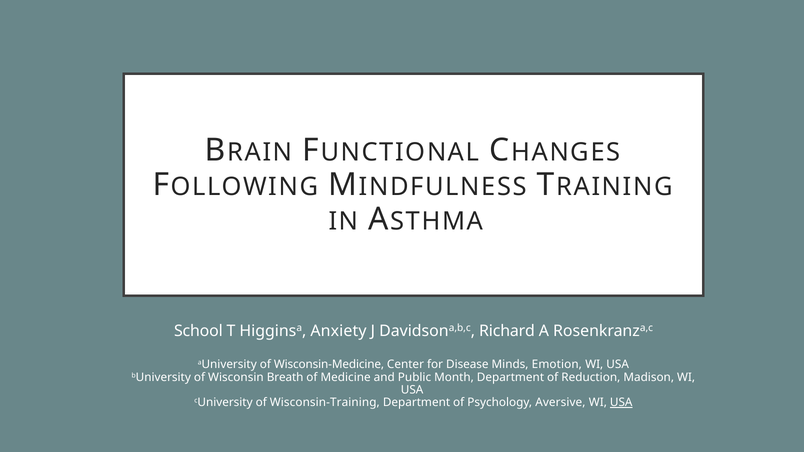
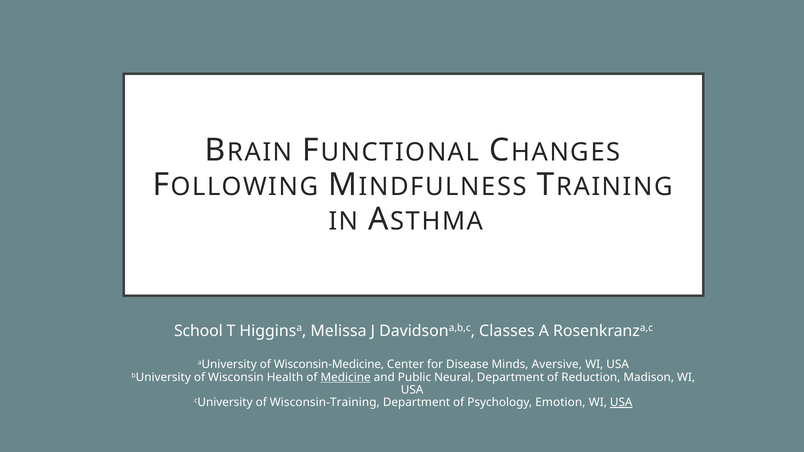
Anxiety: Anxiety -> Melissa (338, 331)
Richard: Richard -> Classes (507, 331)
Emotion: Emotion -> Aversive (557, 365)
Breath: Breath -> Health (285, 377)
Medicine underline: none -> present (346, 377)
Month: Month -> Neural (454, 377)
Aversive: Aversive -> Emotion (560, 403)
